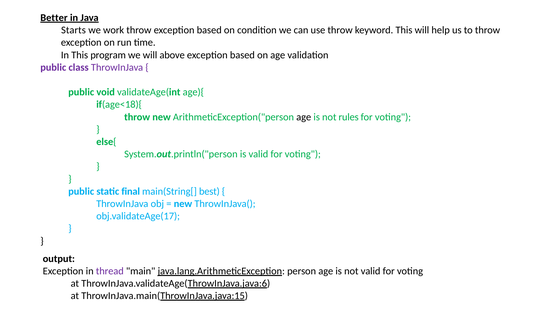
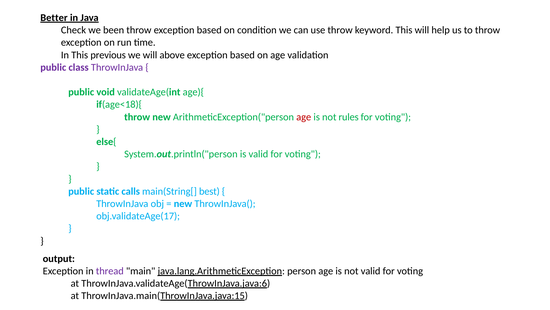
Starts: Starts -> Check (74, 30)
work: work -> been (114, 30)
program: program -> previous (108, 55)
age colour: black -> red (304, 117)
final: final -> calls (131, 191)
